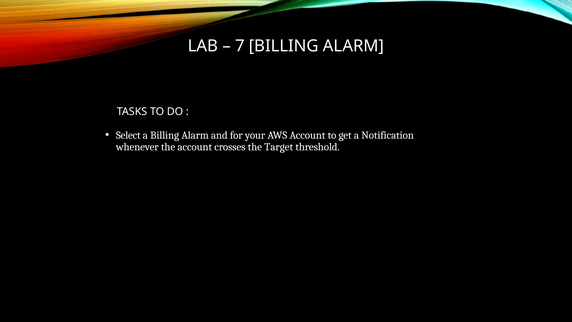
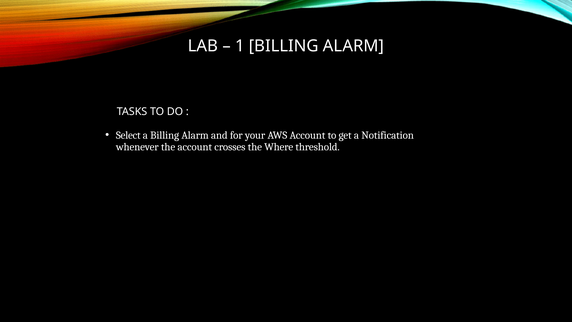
7: 7 -> 1 (240, 46)
Target: Target -> Where (279, 147)
